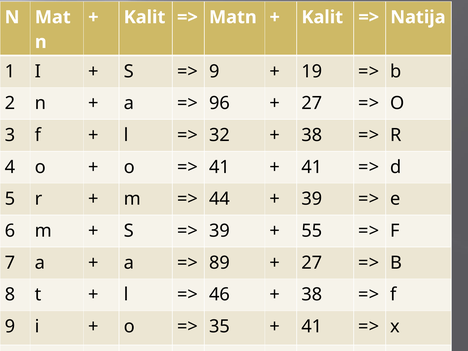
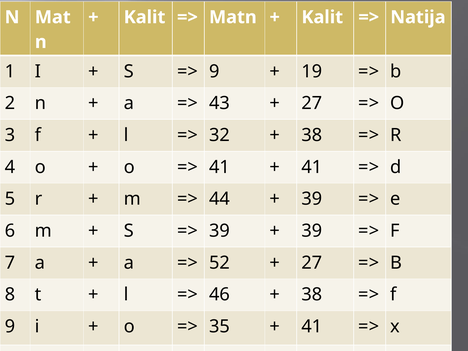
96: 96 -> 43 (219, 103)
55: 55 -> 39 (312, 231)
89: 89 -> 52 (219, 263)
